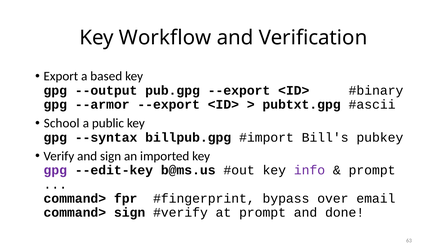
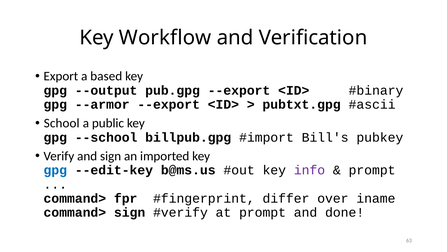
--syntax: --syntax -> --school (106, 137)
gpg colour: purple -> blue (55, 170)
bypass: bypass -> differ (286, 198)
email: email -> iname (376, 198)
